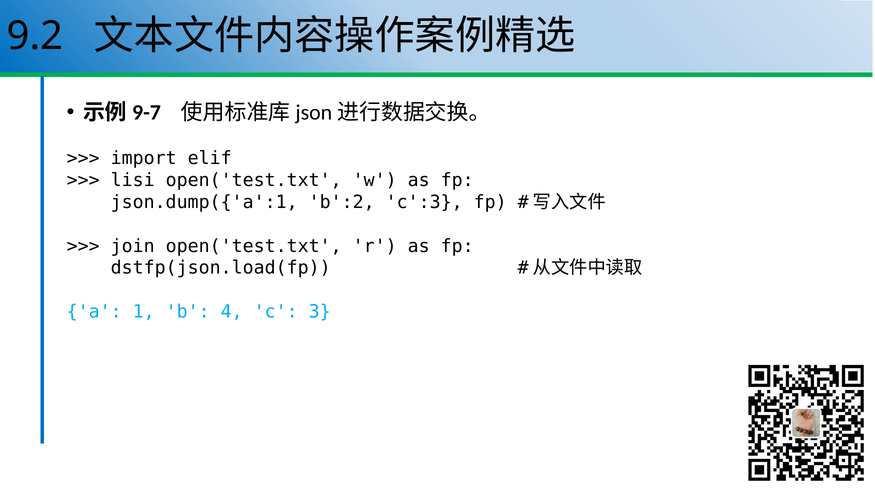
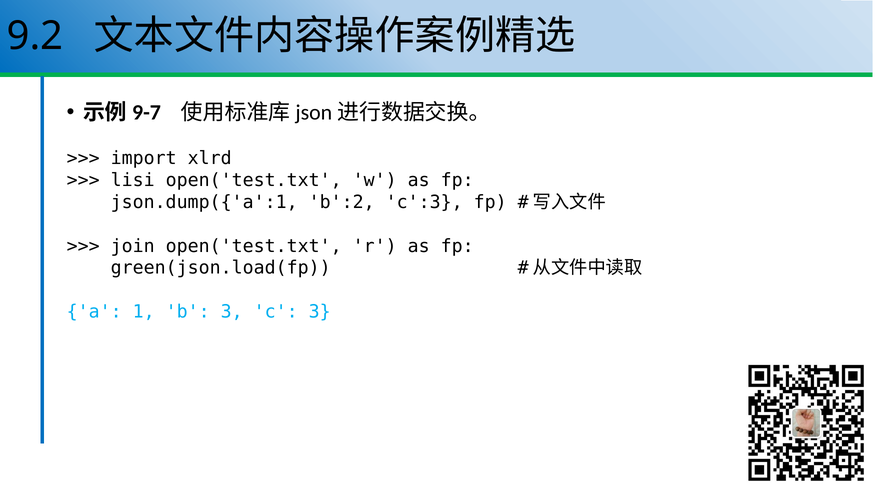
elif: elif -> xlrd (210, 159)
dstfp(json.load(fp: dstfp(json.load(fp -> green(json.load(fp (221, 268)
b 4: 4 -> 3 (232, 312)
